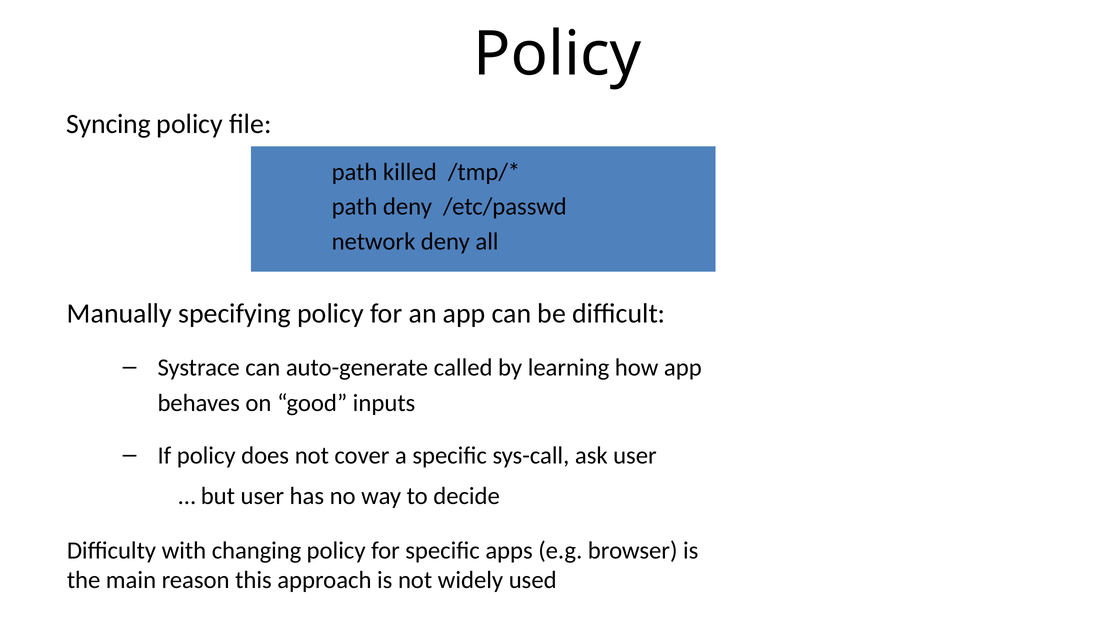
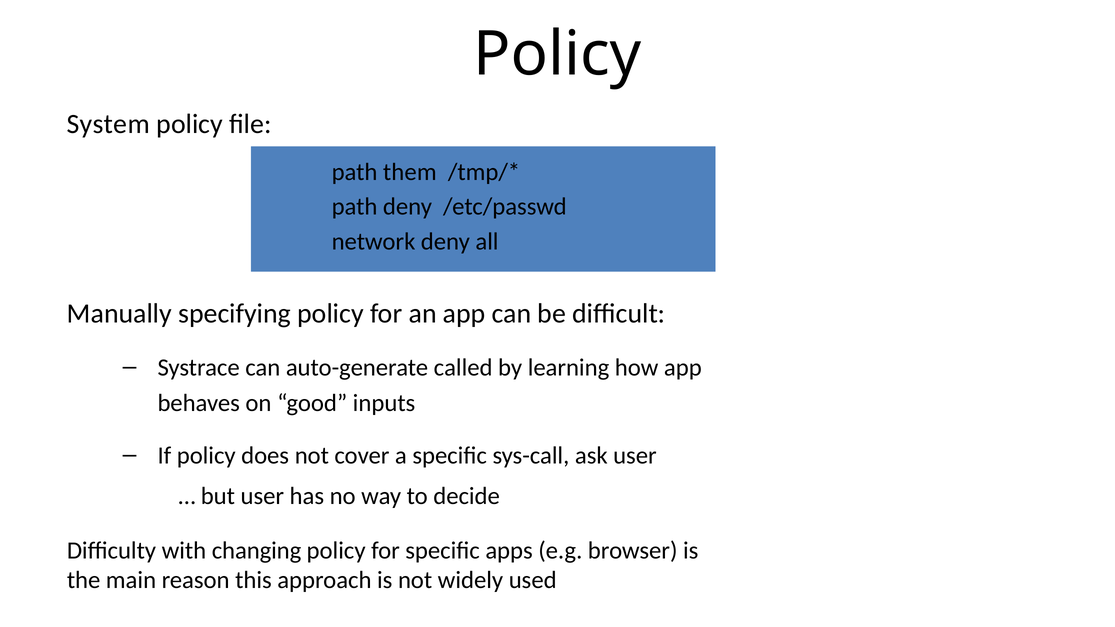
Syncing: Syncing -> System (108, 124)
killed: killed -> them (410, 172)
